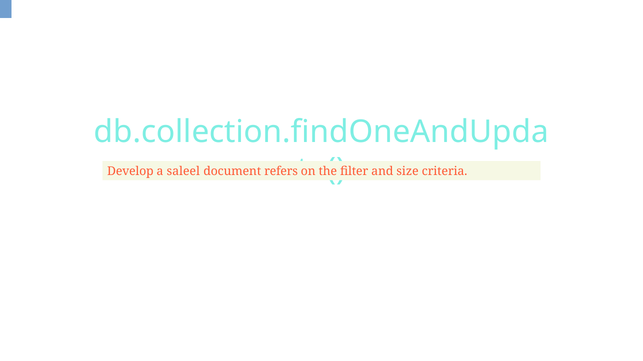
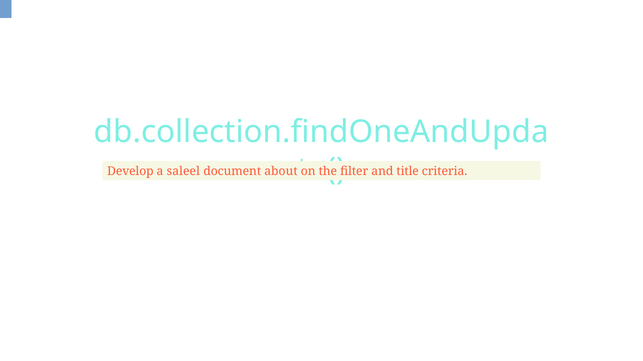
refers: refers -> about (281, 172)
size: size -> title (408, 172)
